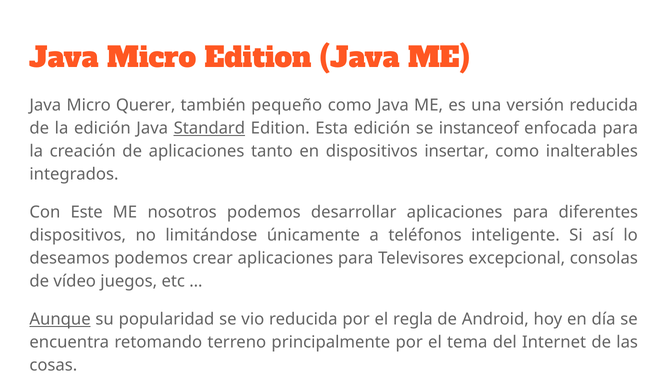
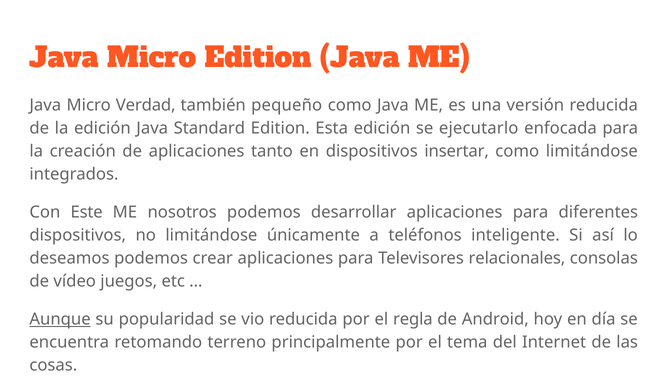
Querer: Querer -> Verdad (146, 105)
Standard underline: present -> none (209, 128)
instanceof: instanceof -> ejecutarlo (479, 128)
como inalterables: inalterables -> limitándose (592, 151)
excepcional: excepcional -> relacionales (517, 258)
